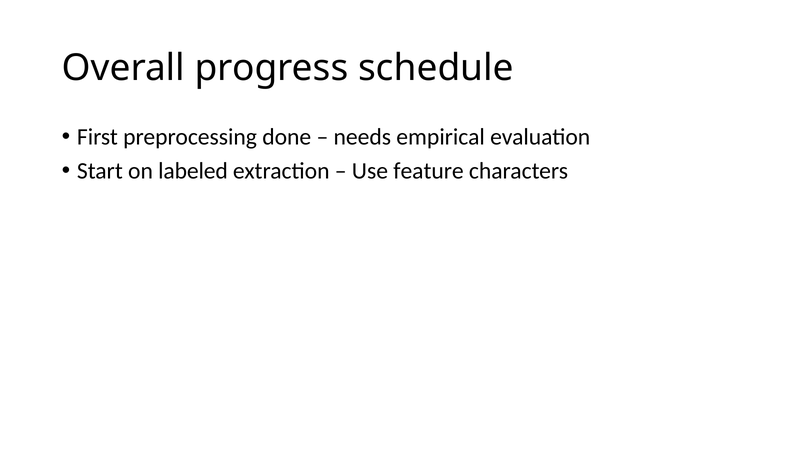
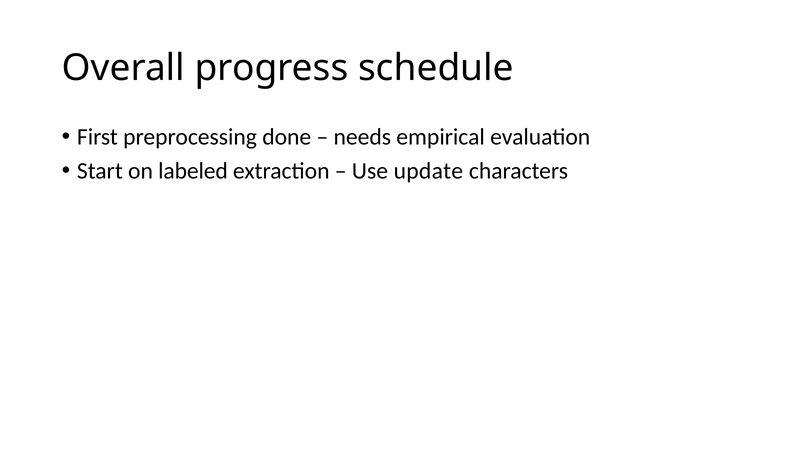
feature: feature -> update (428, 171)
